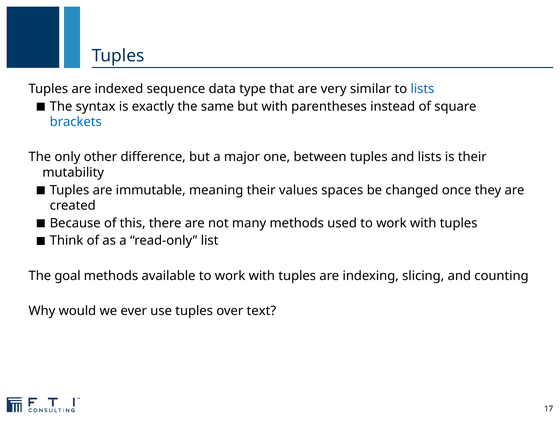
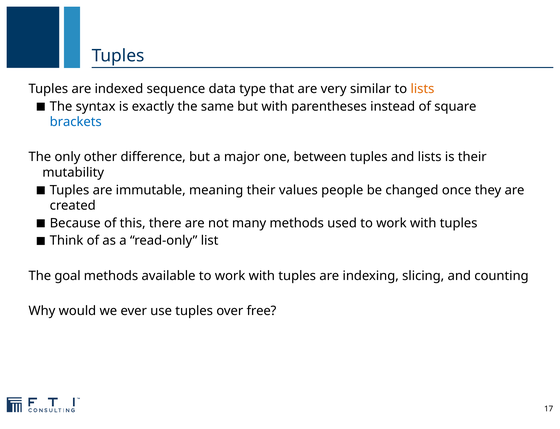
lists colour: blue -> orange (422, 89)
spaces: spaces -> people (342, 190)
text: text -> free (261, 311)
